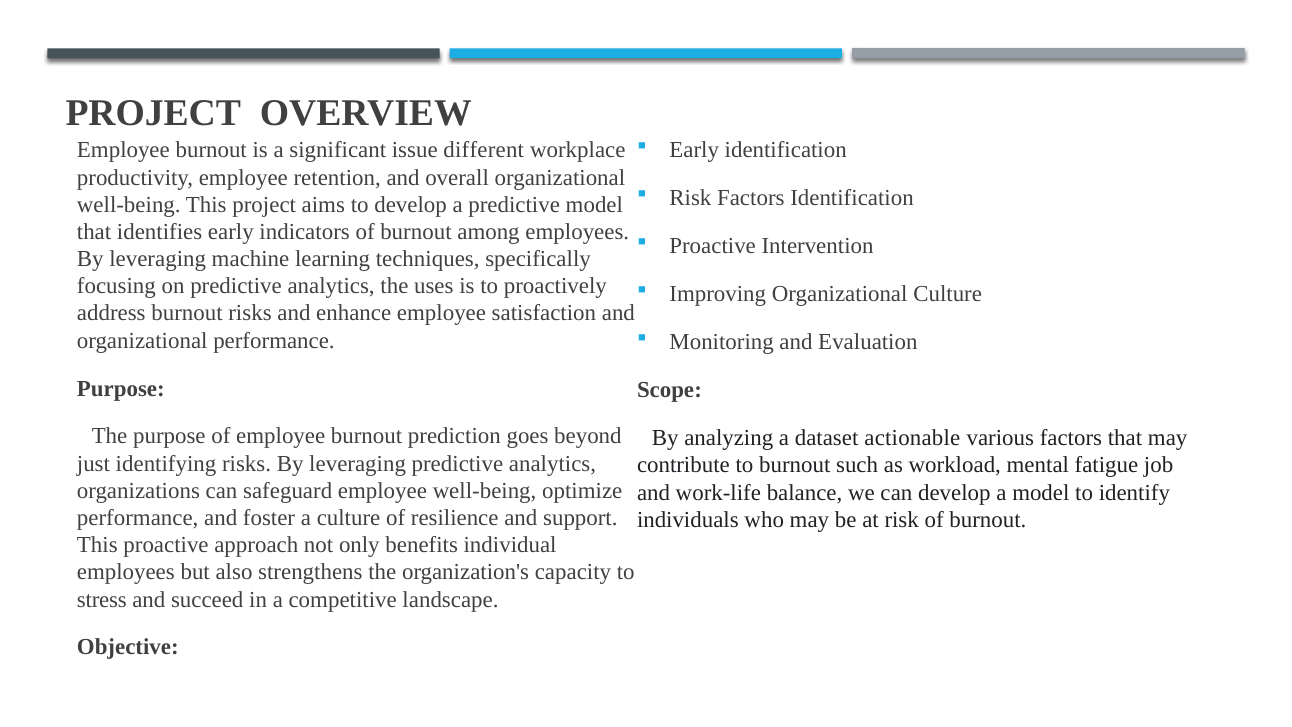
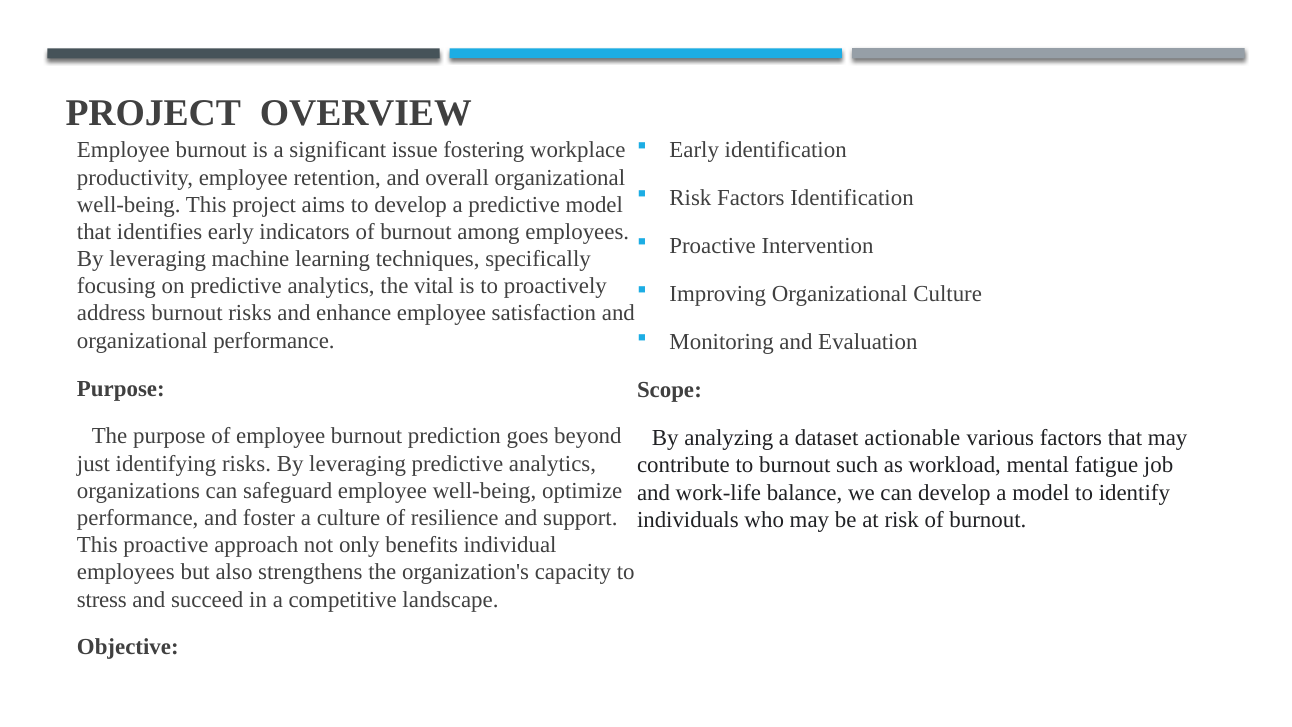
different: different -> fostering (484, 150)
uses: uses -> vital (434, 286)
